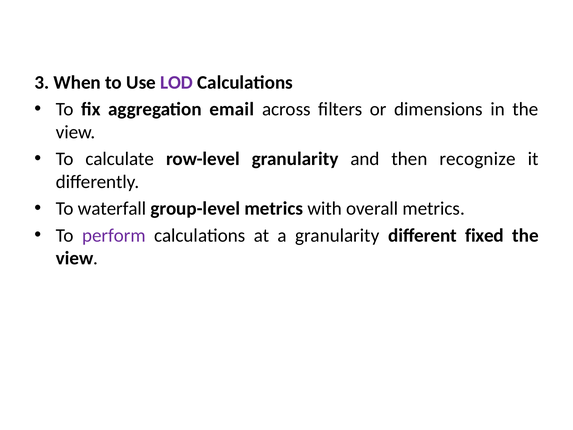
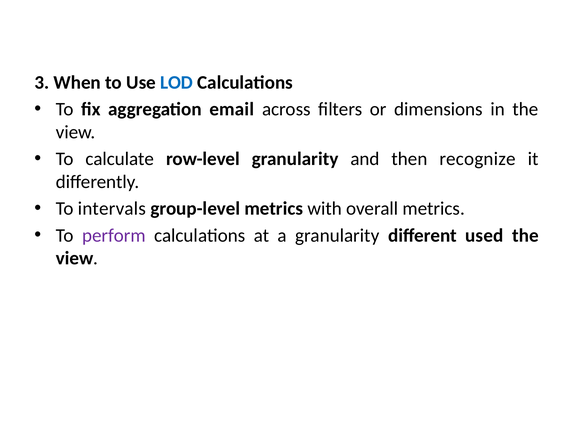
LOD colour: purple -> blue (177, 83)
waterfall: waterfall -> intervals (112, 209)
fixed: fixed -> used (484, 235)
